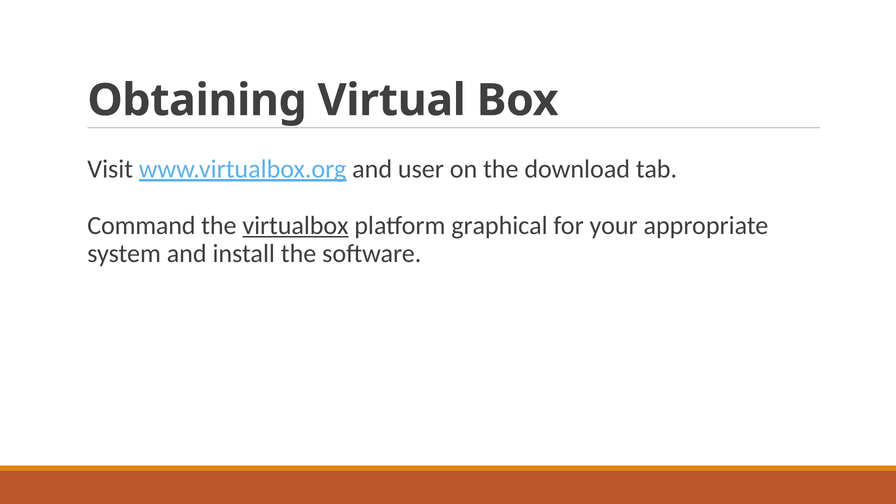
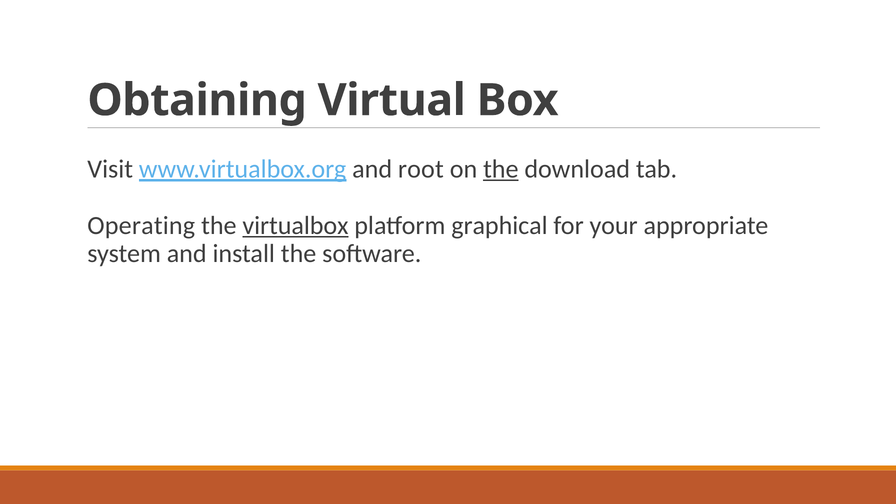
user: user -> root (421, 169)
the underline: none -> present (501, 169)
Command: Command -> Operating (141, 225)
